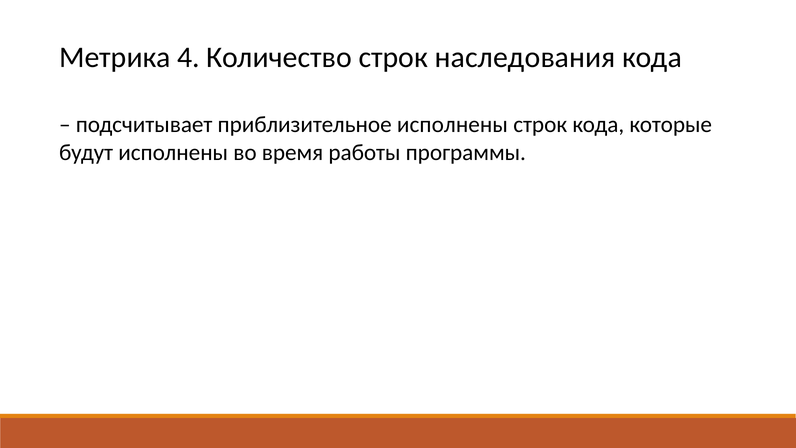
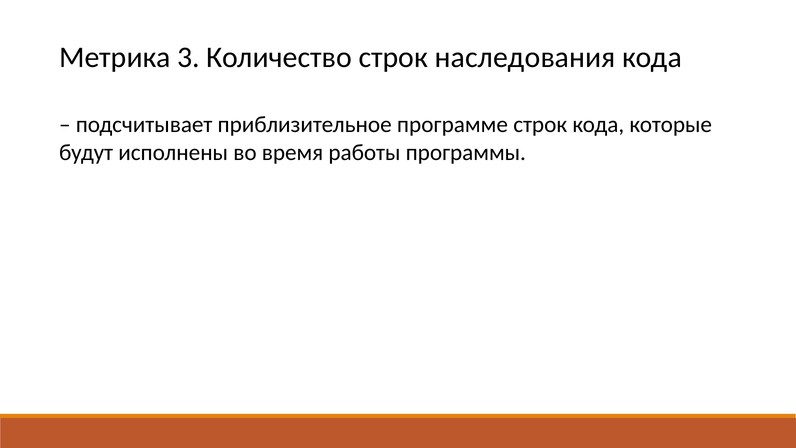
4: 4 -> 3 (188, 57)
приблизительное исполнены: исполнены -> программе (452, 125)
